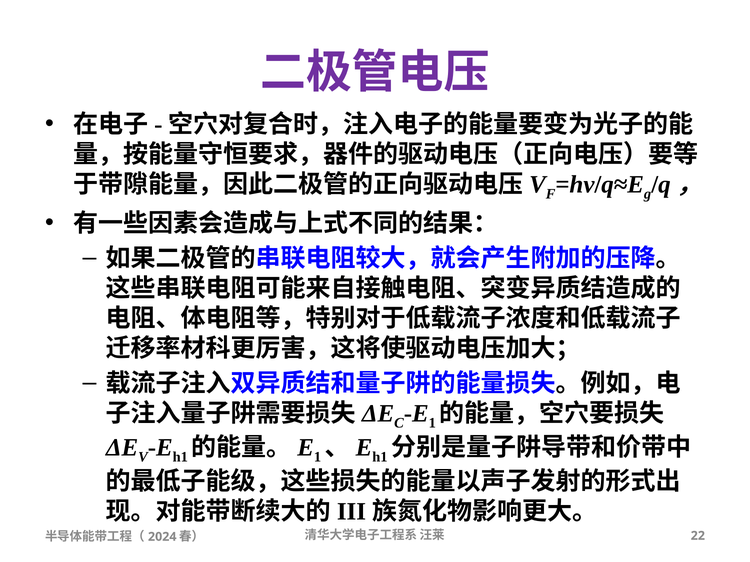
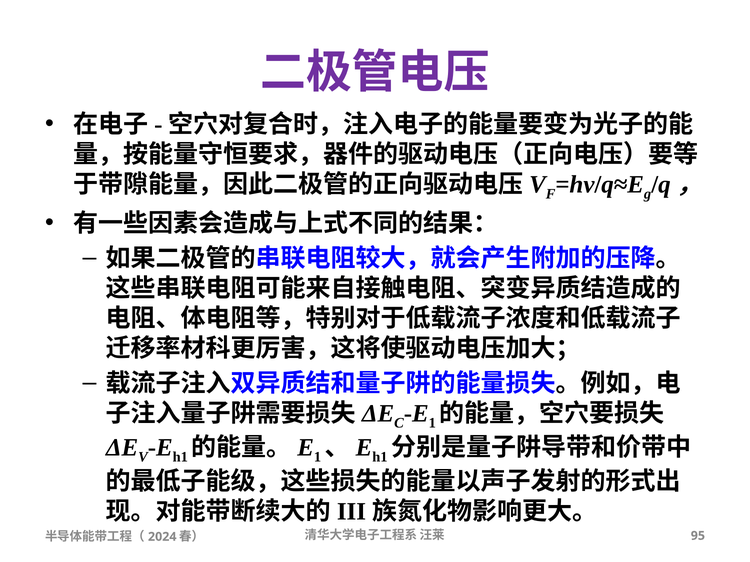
22: 22 -> 95 (698, 536)
